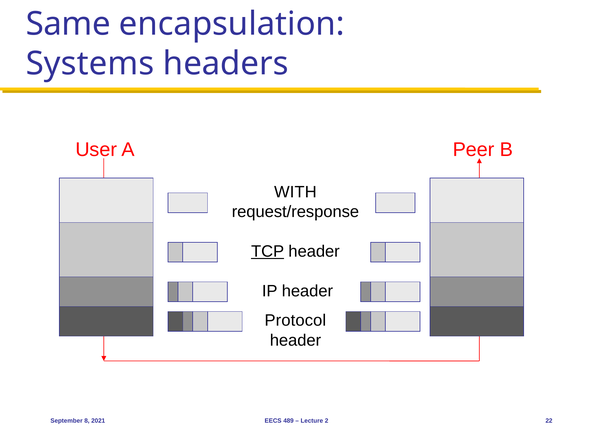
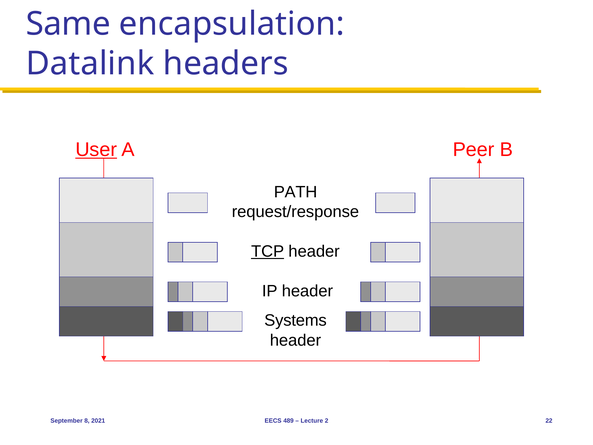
Systems: Systems -> Datalink (90, 64)
User underline: none -> present (96, 150)
WITH: WITH -> PATH (296, 192)
Protocol: Protocol -> Systems (296, 320)
